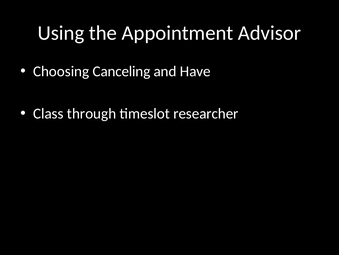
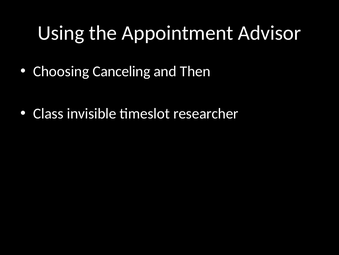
Have: Have -> Then (195, 71)
through: through -> invisible (92, 113)
